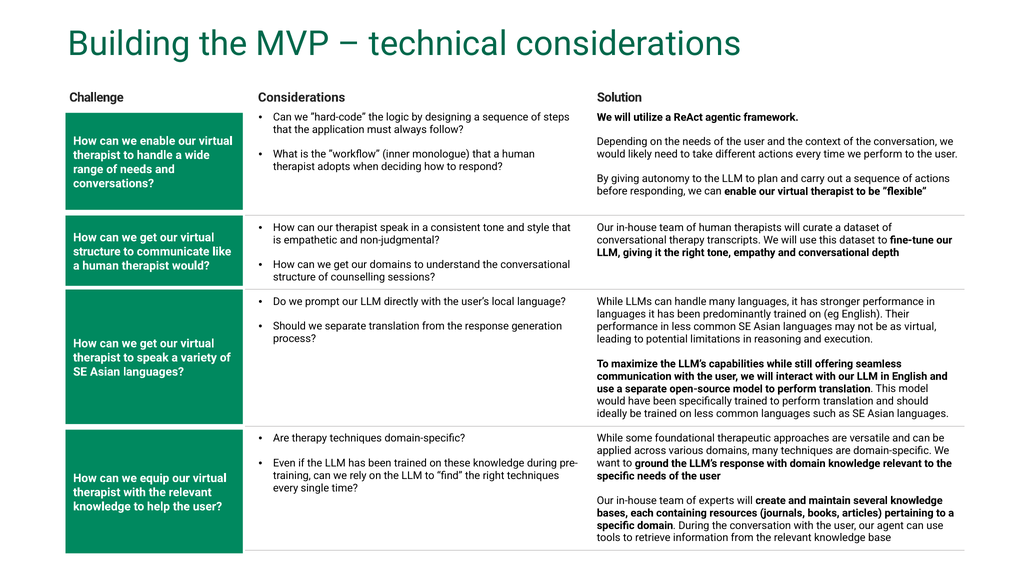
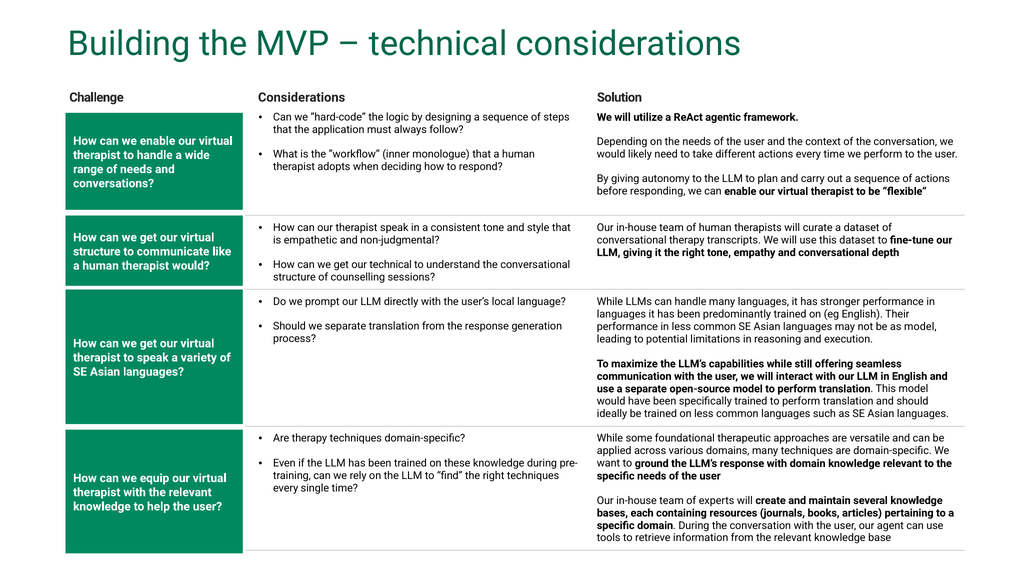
our domains: domains -> technical (391, 265)
as virtual: virtual -> model (920, 327)
